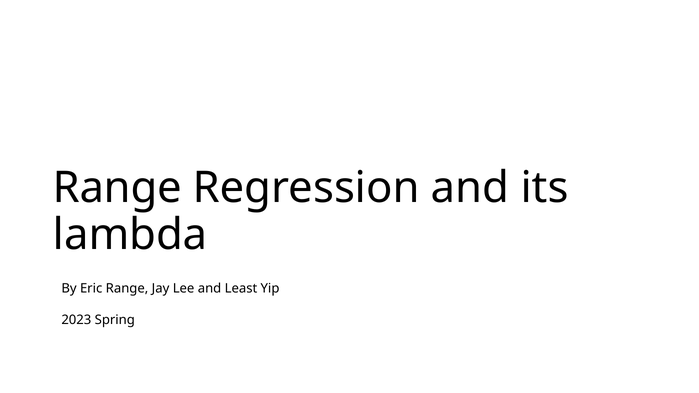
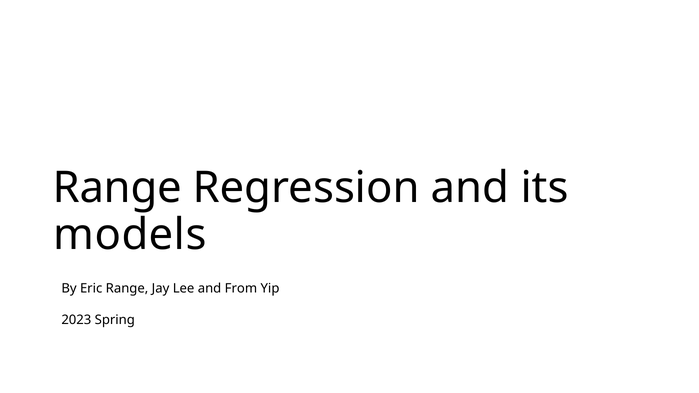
lambda: lambda -> models (130, 235)
Least: Least -> From (241, 289)
